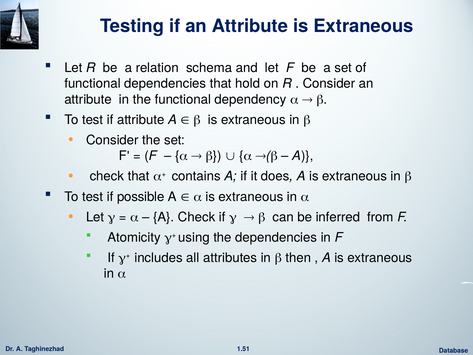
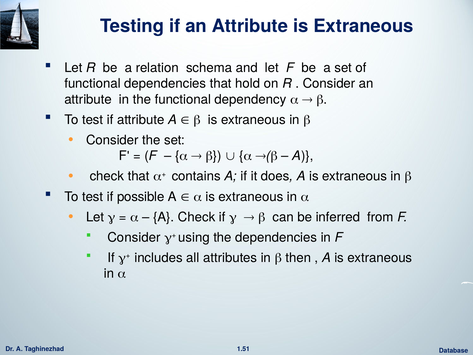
Atomicity: Atomicity -> Consider (134, 237)
